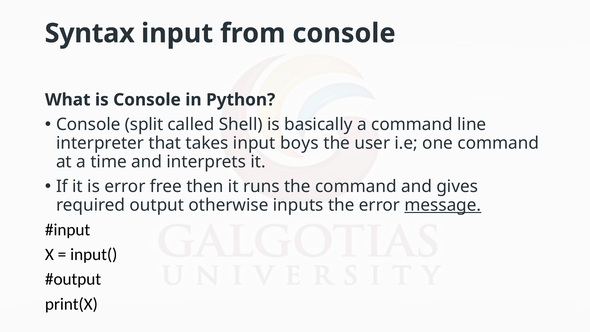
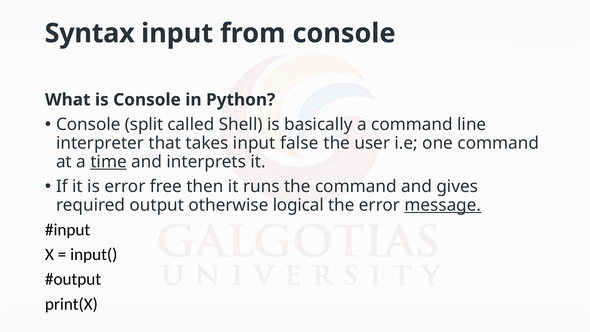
boys: boys -> false (299, 143)
time underline: none -> present (109, 162)
inputs: inputs -> logical (298, 205)
